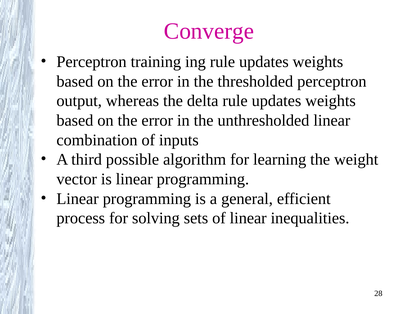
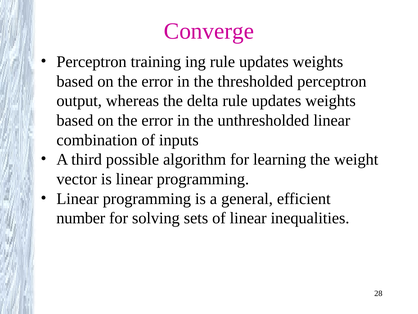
process: process -> number (81, 218)
